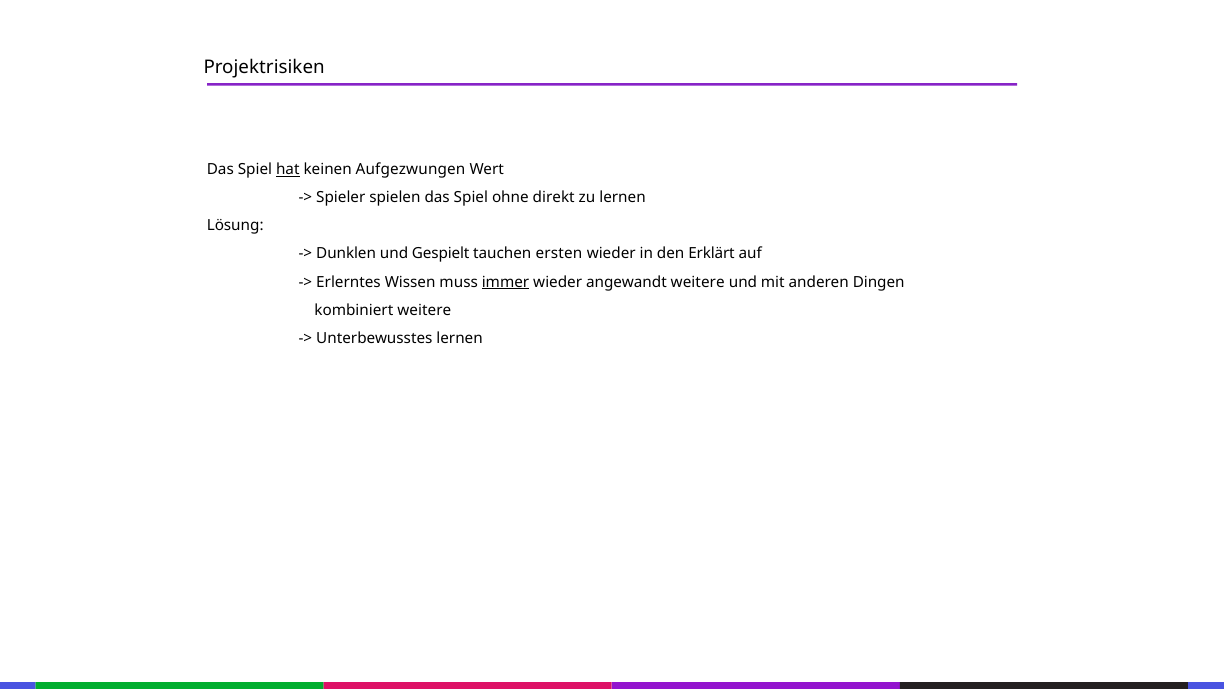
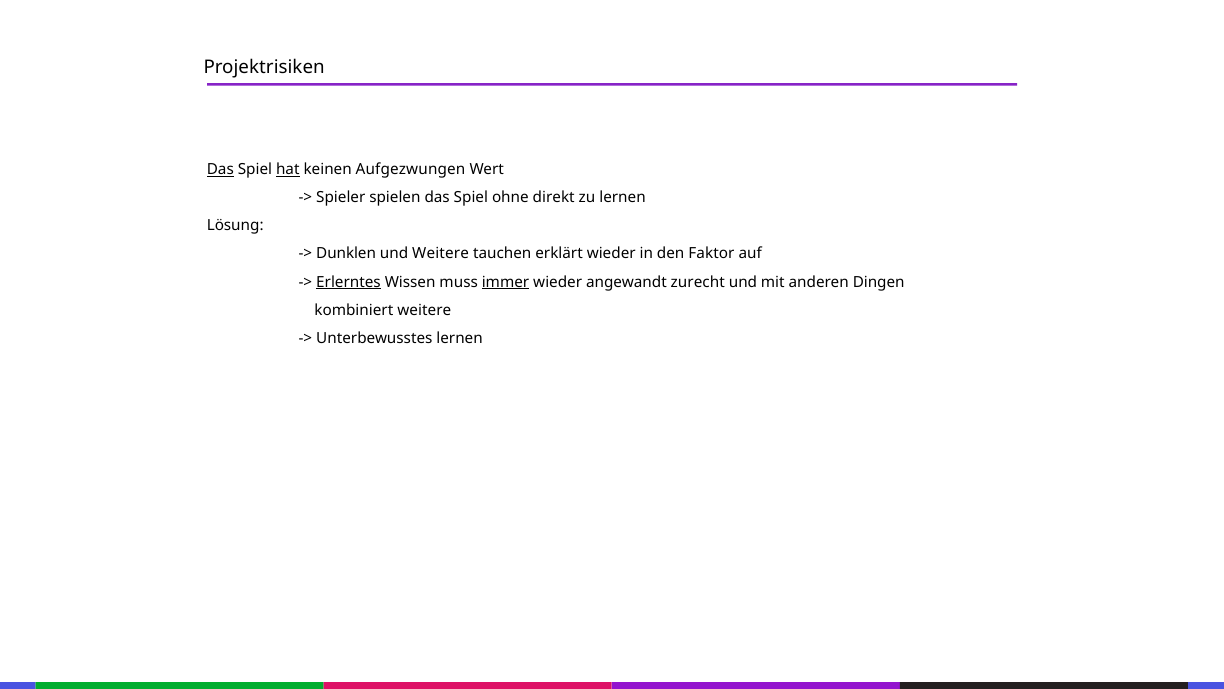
Das underline: none -> present (220, 170)
und Gespielt: Gespielt -> Weitere (441, 254)
ersten: ersten -> erklärt (559, 254)
Erklärt: Erklärt -> Faktor (711, 254)
Erlerntes underline: none -> present (348, 282)
angewandt weitere: weitere -> zurecht (698, 282)
